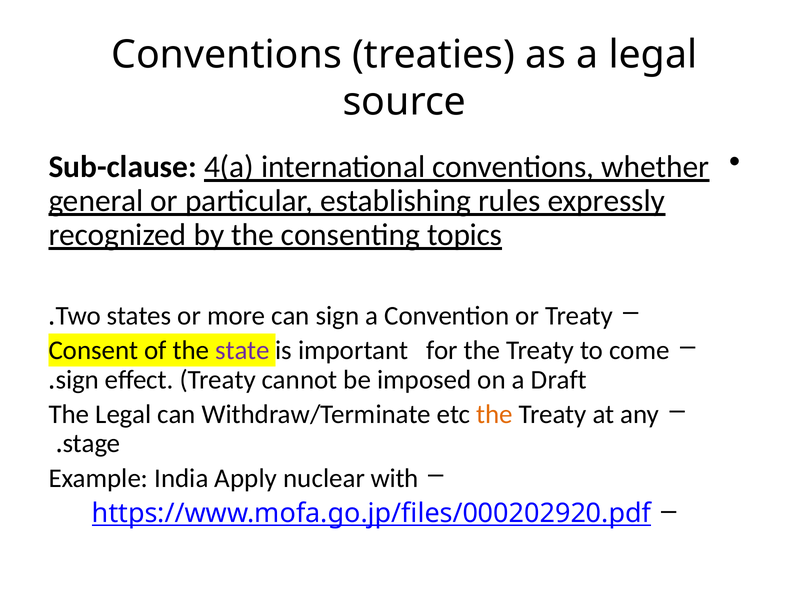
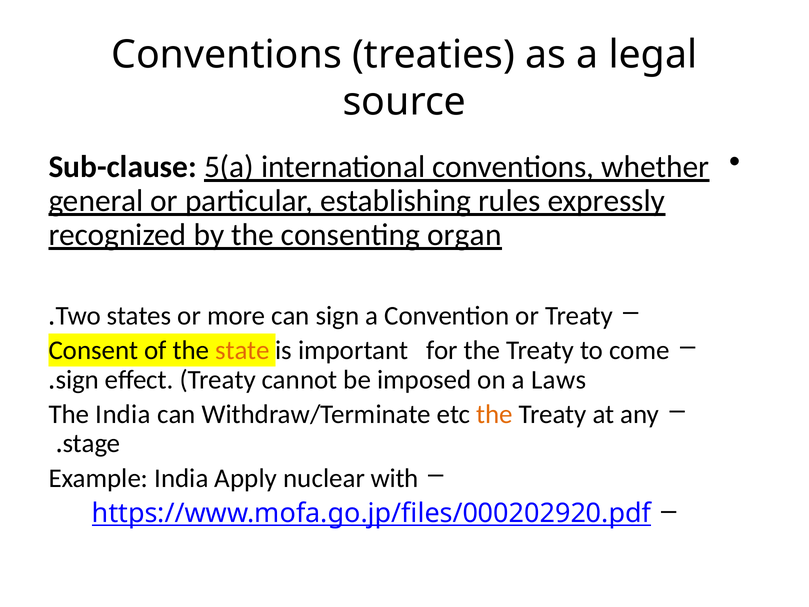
4(a: 4(a -> 5(a (229, 167)
topics: topics -> organ (464, 235)
state colour: purple -> orange (242, 350)
Draft: Draft -> Laws (559, 379)
The Legal: Legal -> India (123, 414)
